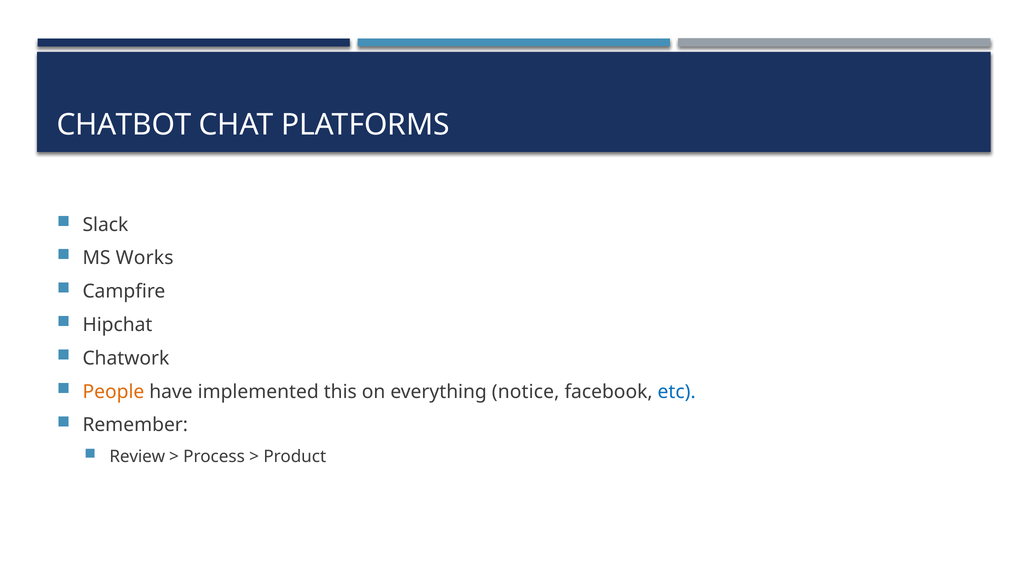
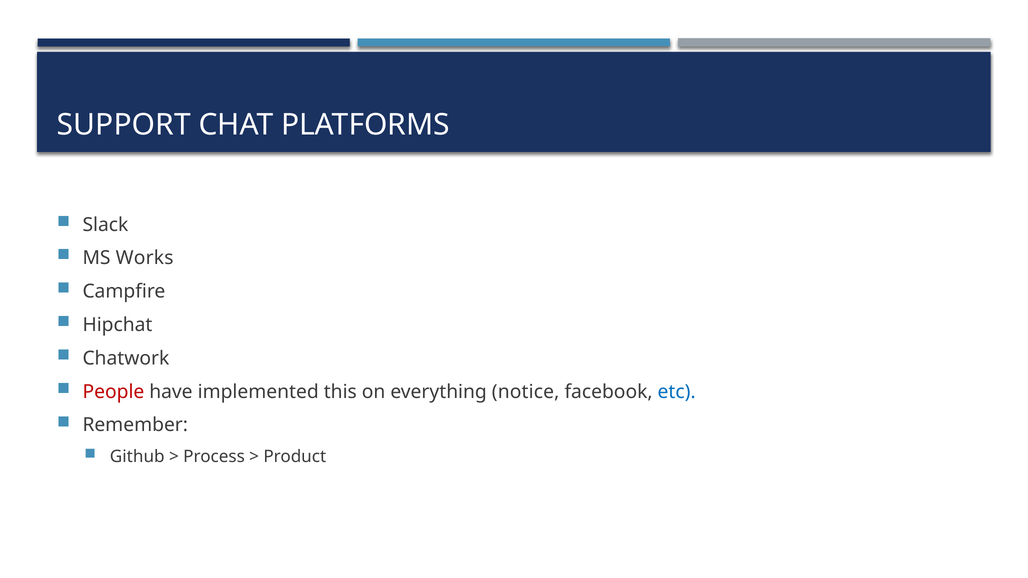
CHATBOT: CHATBOT -> SUPPORT (124, 125)
People colour: orange -> red (113, 392)
Review: Review -> Github (137, 457)
